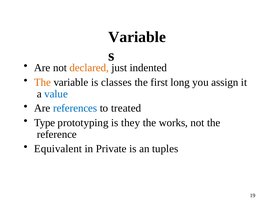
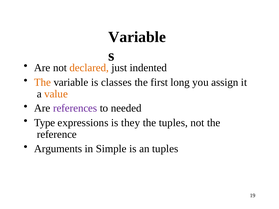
value colour: blue -> orange (56, 94)
references colour: blue -> purple (75, 108)
treated: treated -> needed (126, 108)
prototyping: prototyping -> expressions (83, 123)
the works: works -> tuples (173, 123)
Equivalent: Equivalent -> Arguments (58, 149)
Private: Private -> Simple (111, 149)
